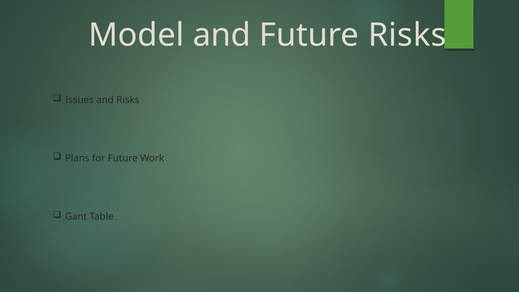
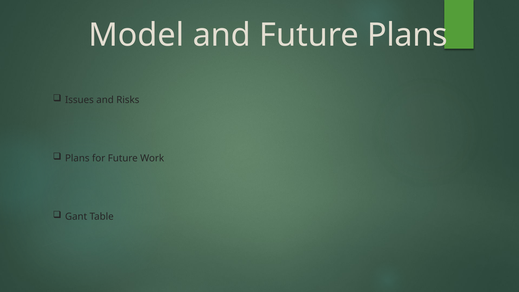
Future Risks: Risks -> Plans (407, 35)
